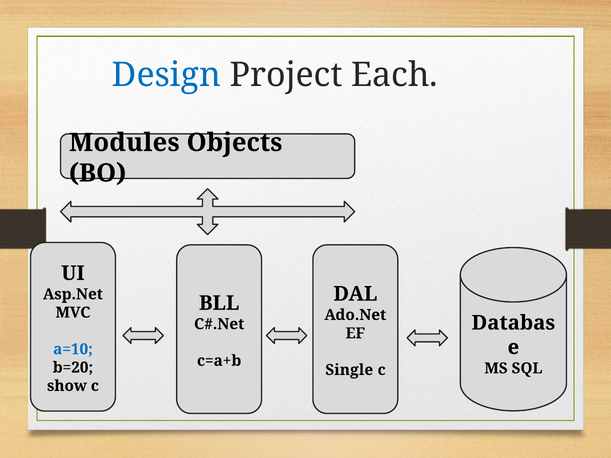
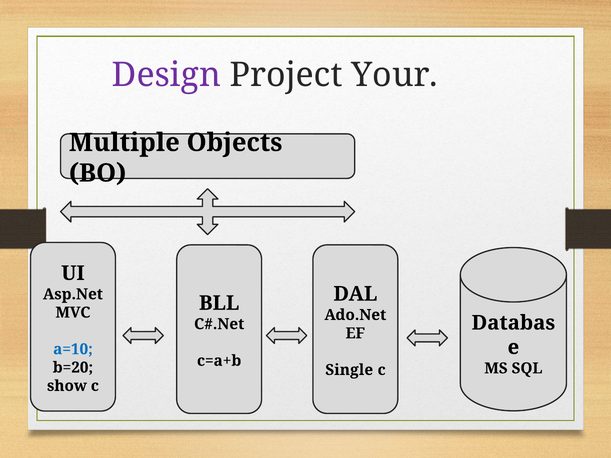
Design colour: blue -> purple (166, 75)
Each: Each -> Your (395, 75)
Modules: Modules -> Multiple (124, 143)
